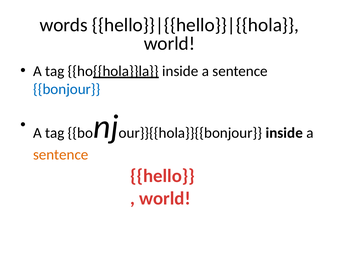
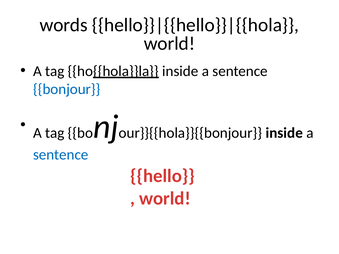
sentence colour: orange -> blue (61, 155)
